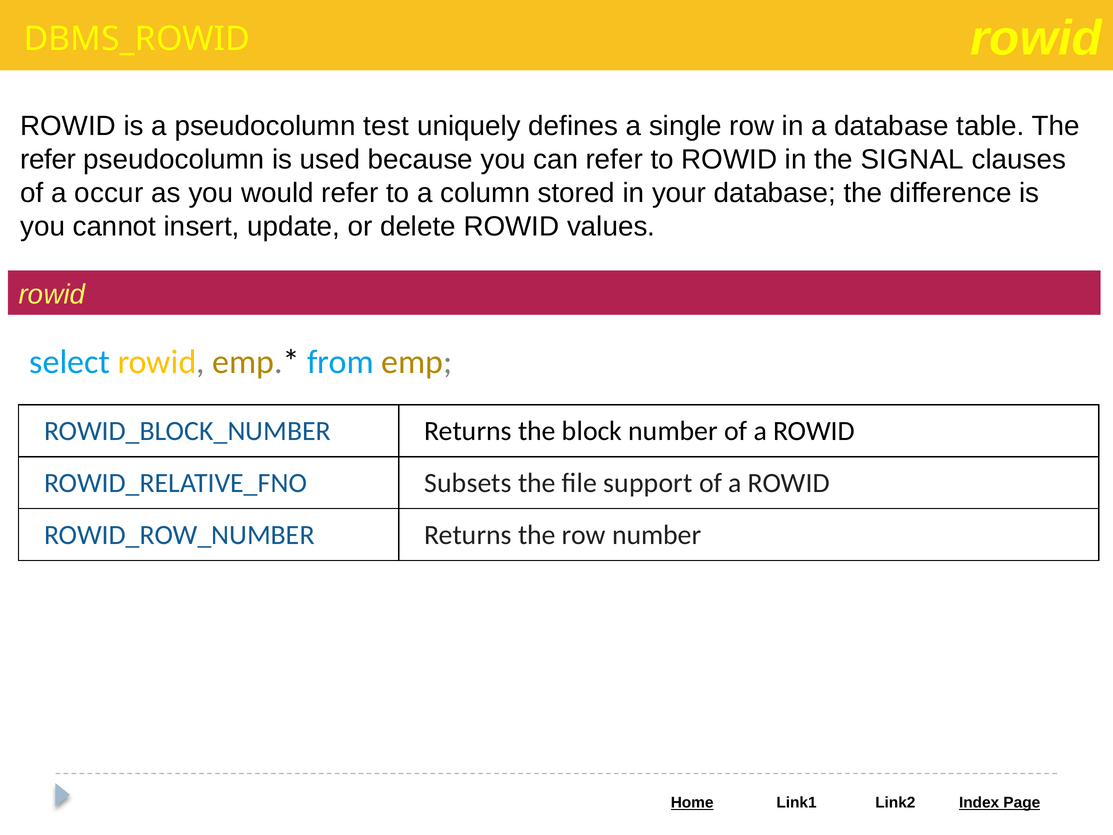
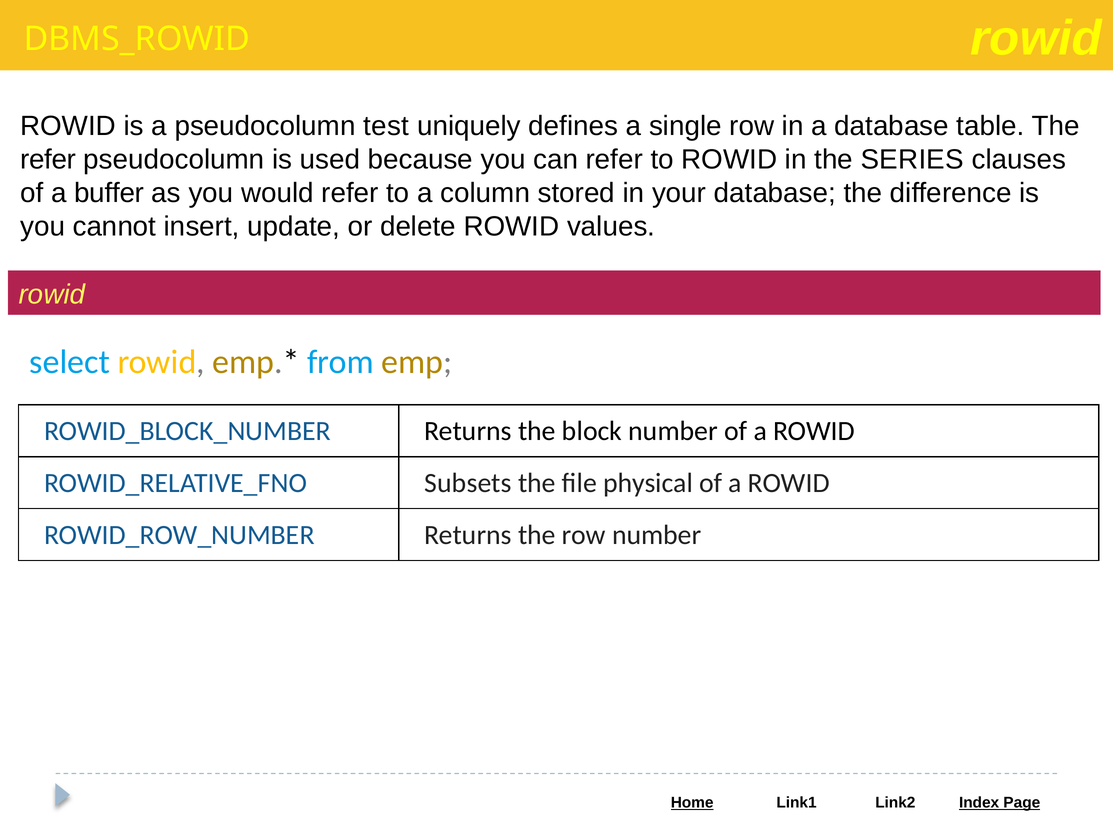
SIGNAL: SIGNAL -> SERIES (912, 159)
occur: occur -> buffer (109, 193)
support: support -> physical (648, 483)
